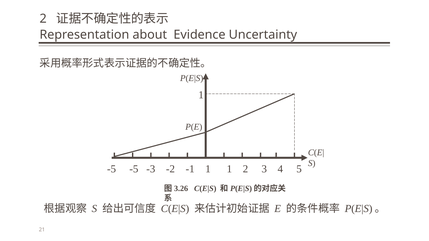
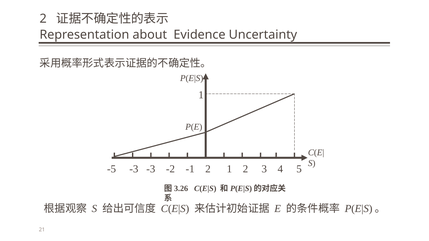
-5 -5: -5 -> -3 (134, 169)
-1 1: 1 -> 2 (208, 169)
